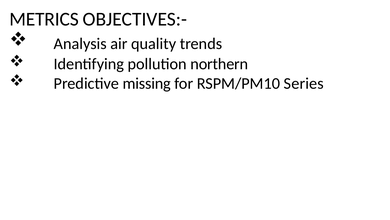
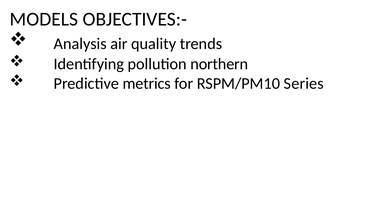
METRICS: METRICS -> MODELS (44, 19)
missing: missing -> metrics (147, 83)
